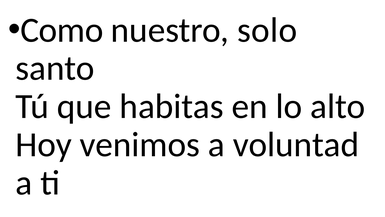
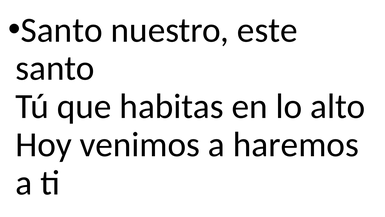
Como: Como -> Santo (62, 30)
solo: solo -> este (267, 30)
voluntad: voluntad -> haremos (296, 144)
